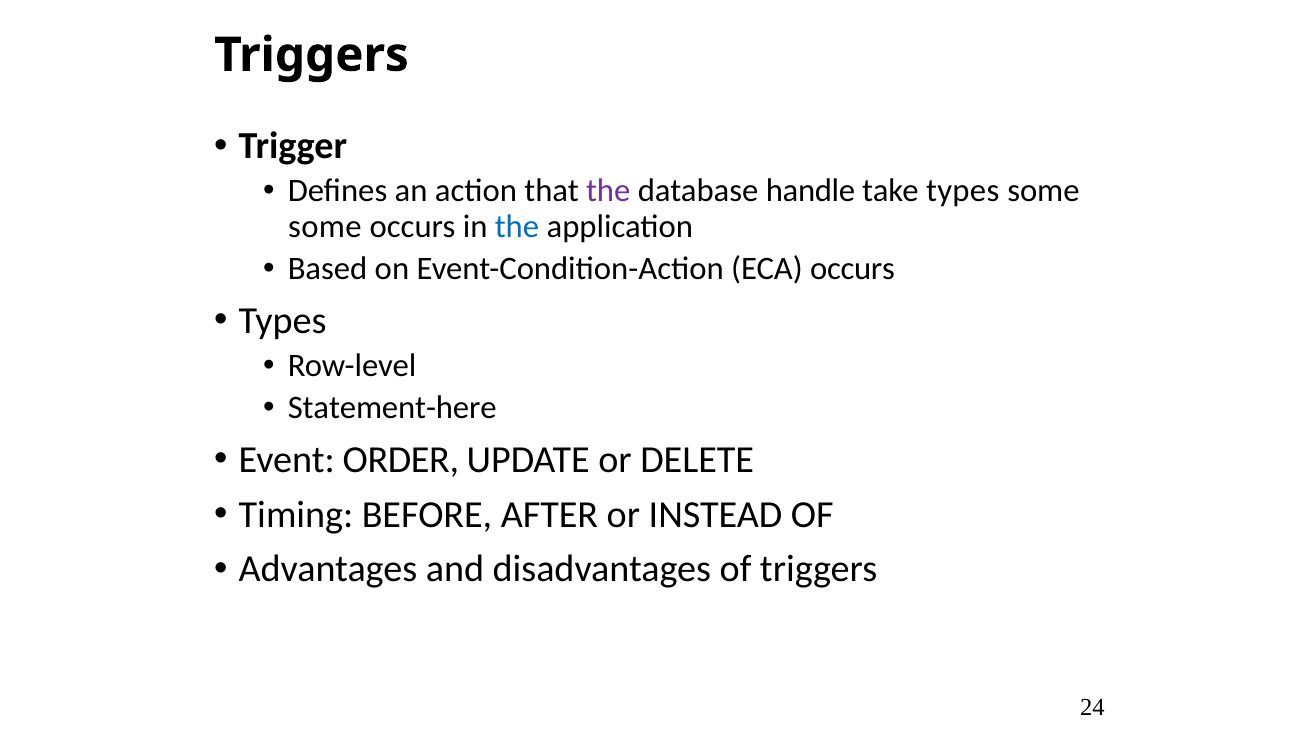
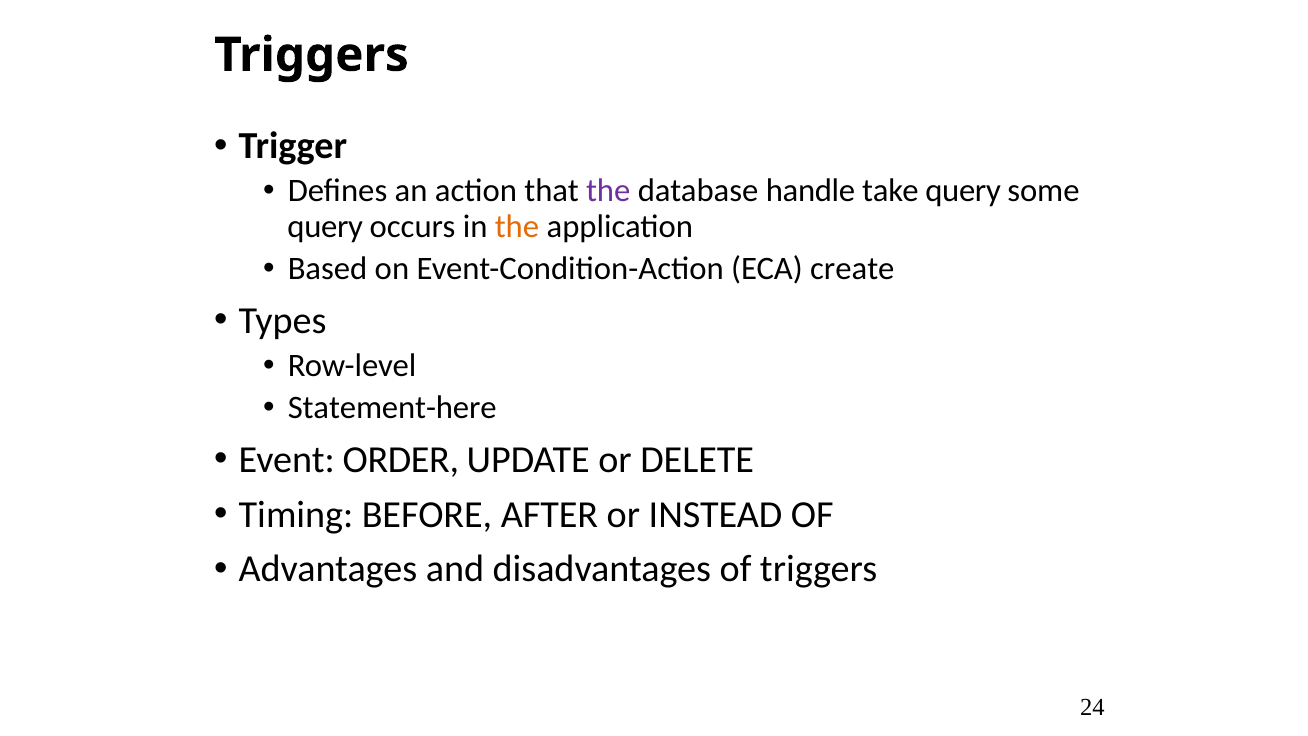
take types: types -> query (963, 191)
some: some -> query (325, 226)
the colour: blue -> orange (517, 226)
ECA occurs: occurs -> create (852, 269)
